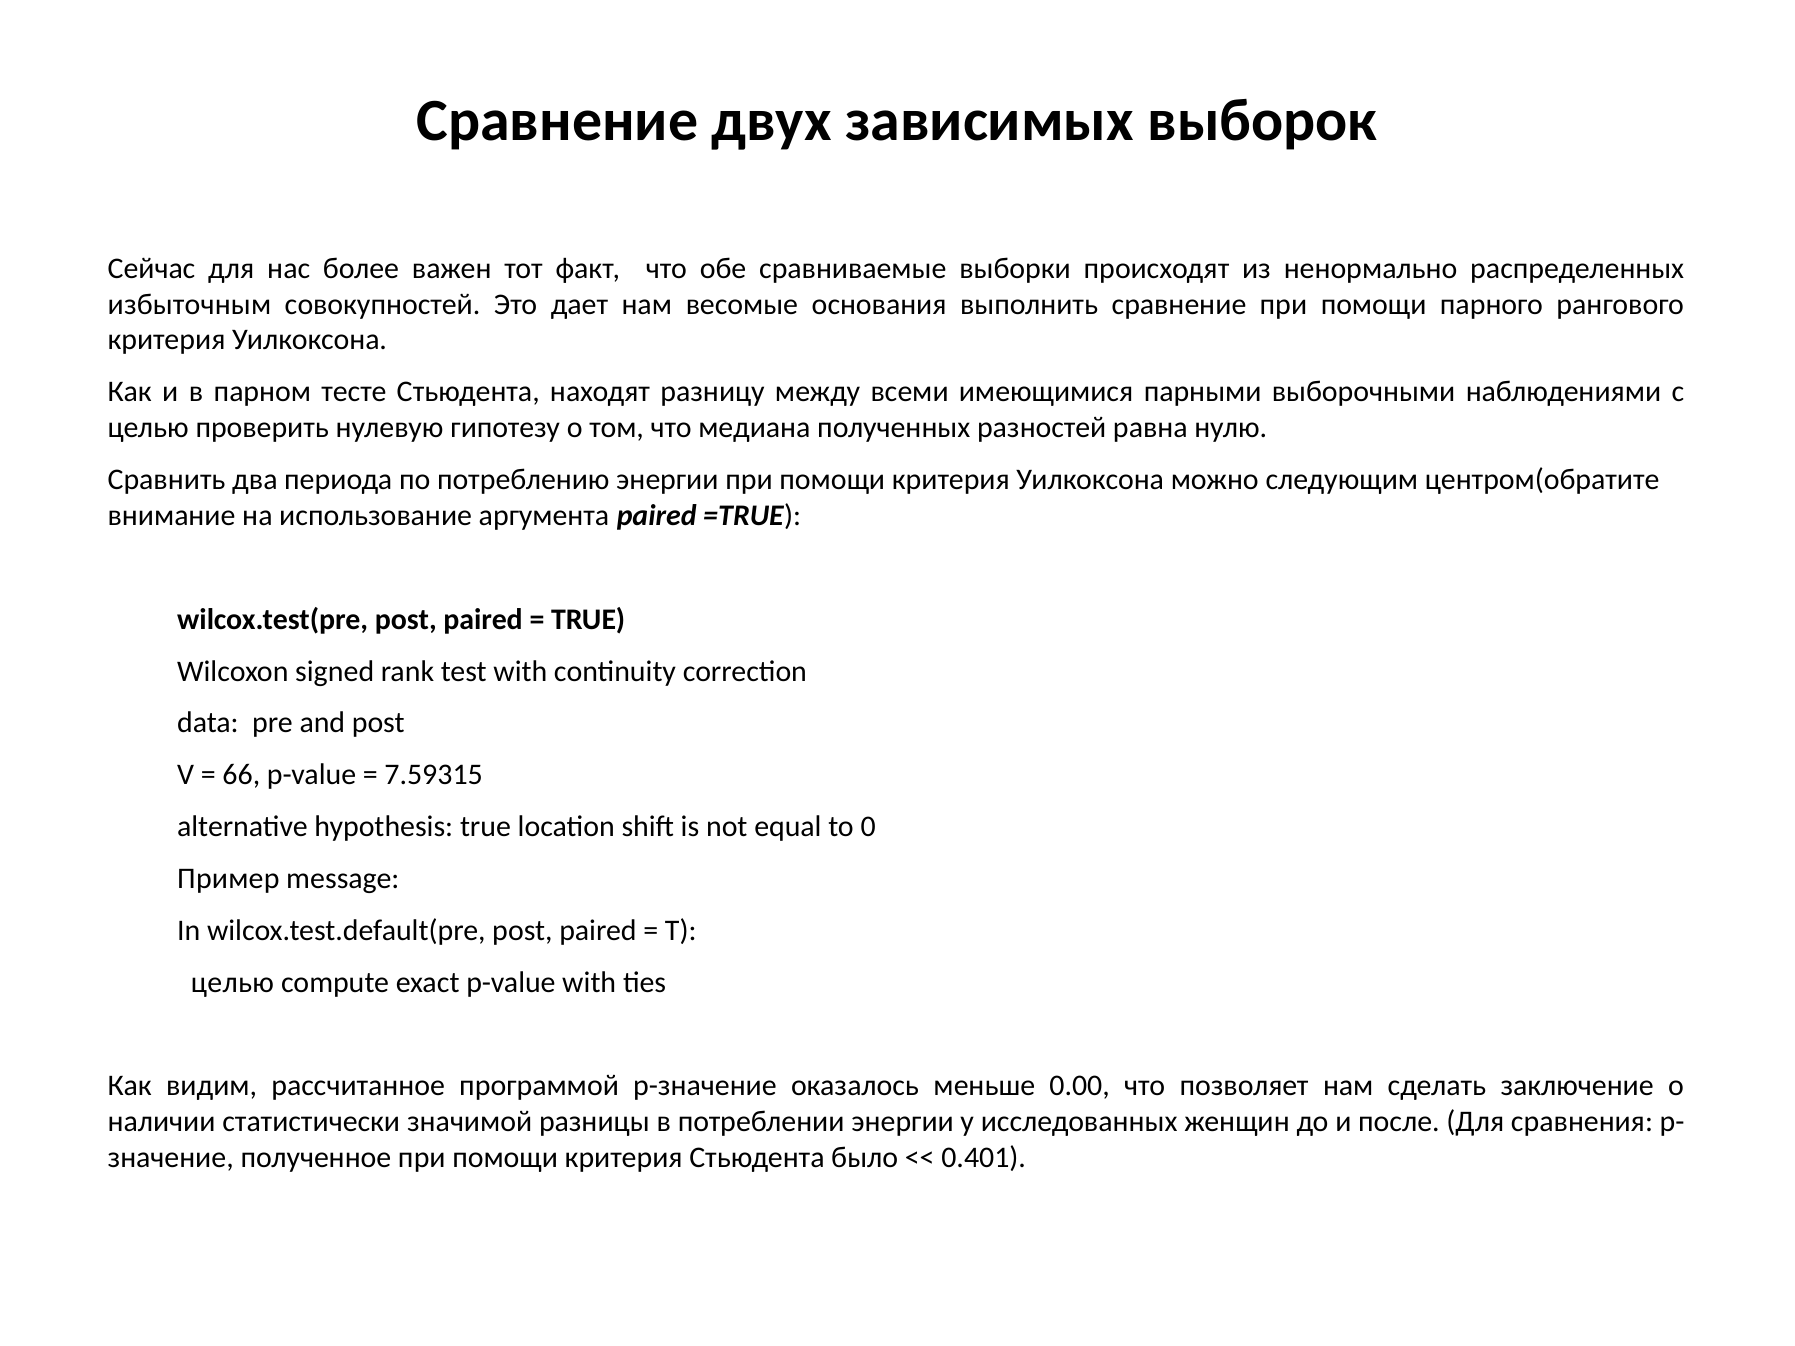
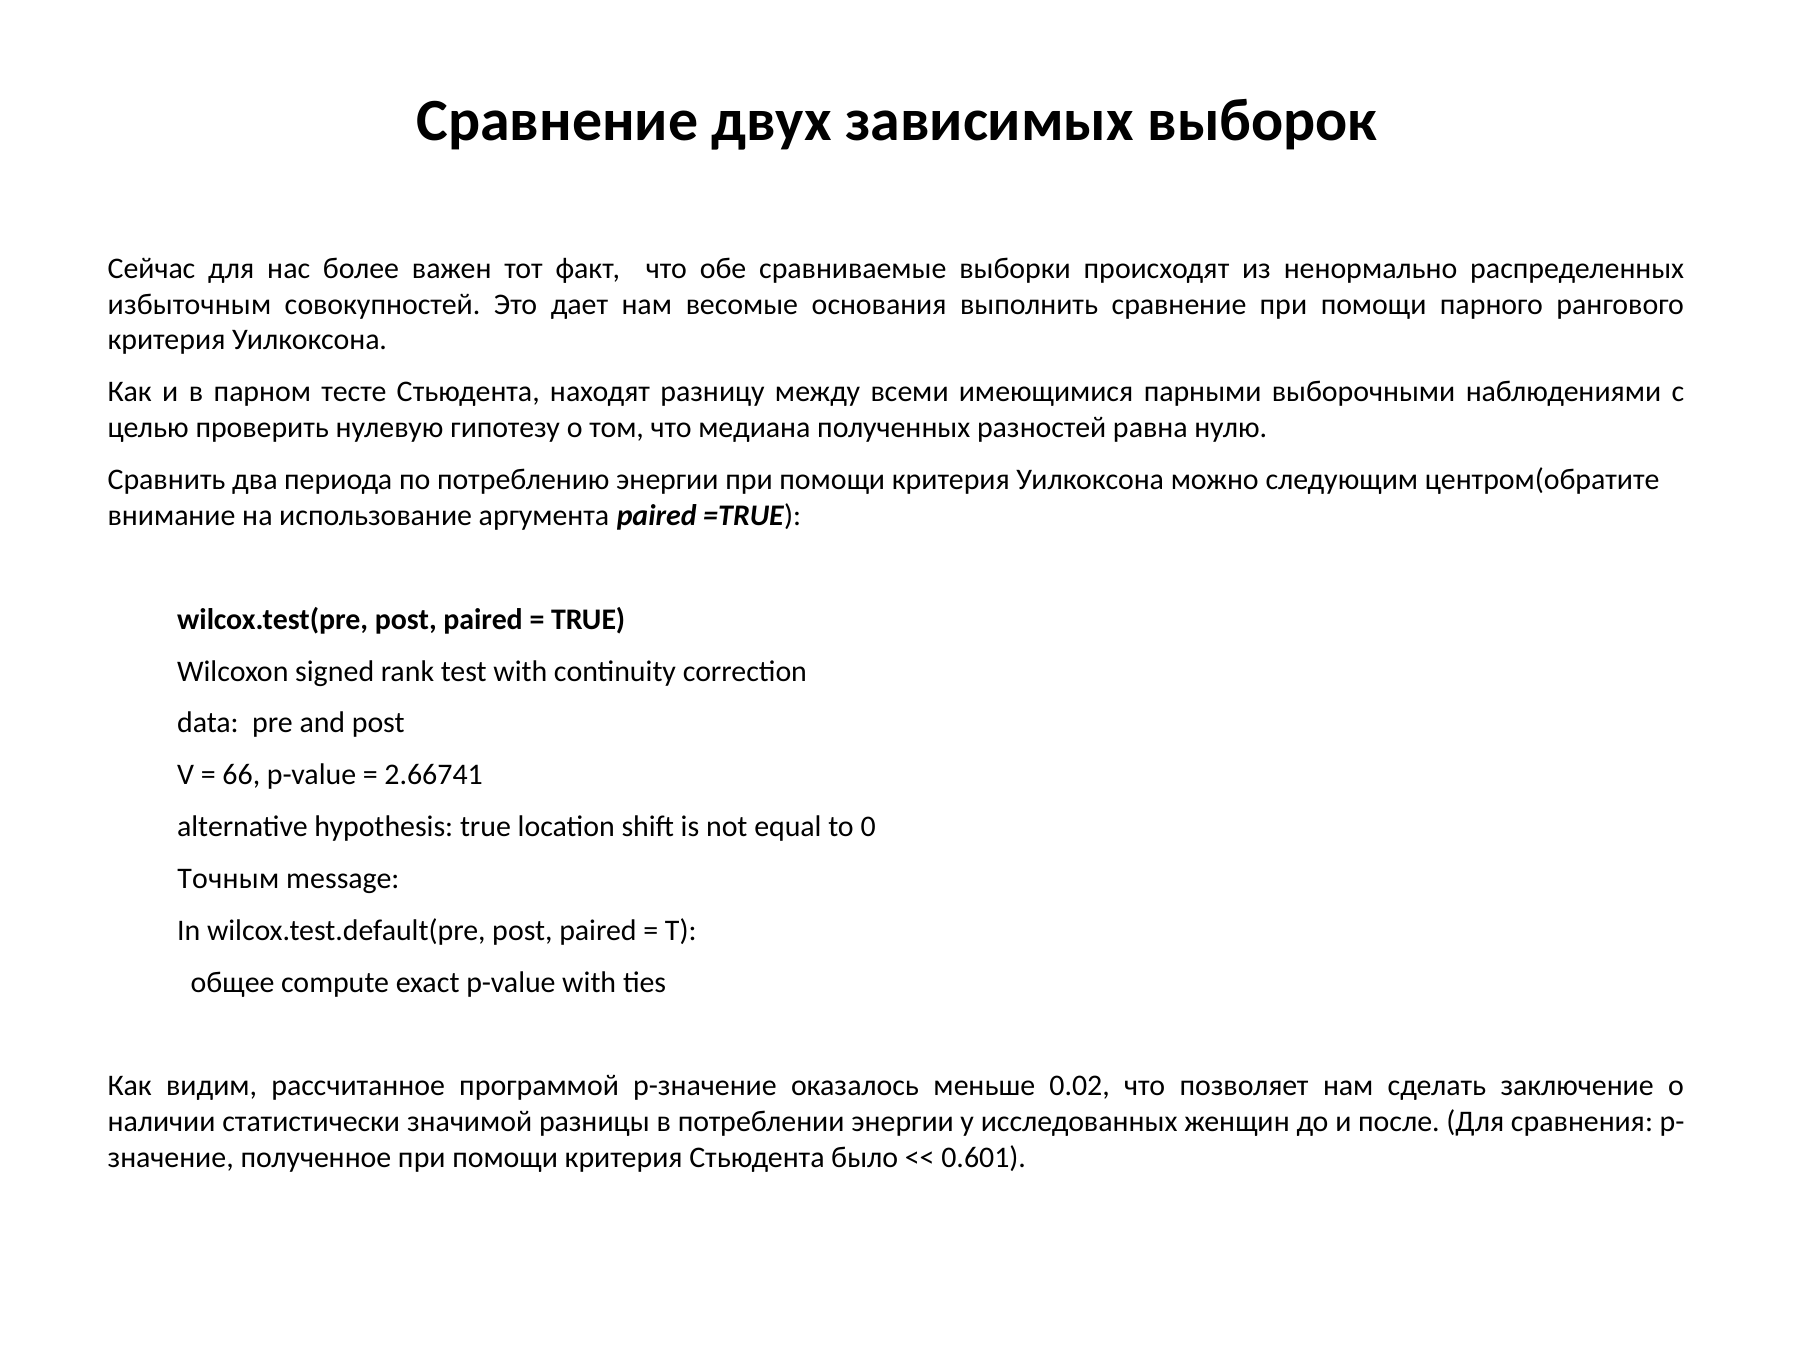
7.59315: 7.59315 -> 2.66741 (434, 775)
Пример: Пример -> Точным (228, 879)
целью: целью -> общее (233, 983)
0.00: 0.00 -> 0.02 (1080, 1086)
0.401: 0.401 -> 0.601 (984, 1158)
